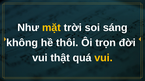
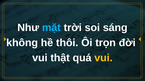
mặt colour: yellow -> light blue (51, 28)
